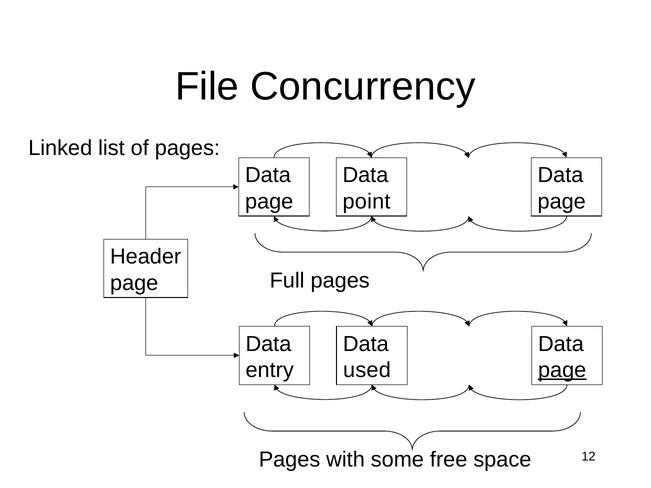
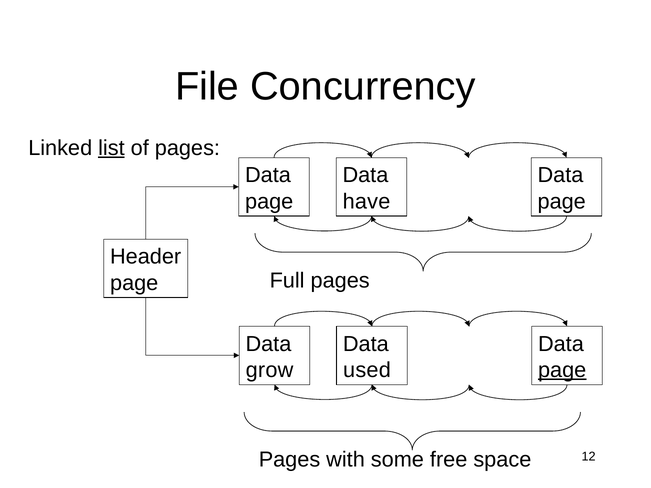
list underline: none -> present (111, 148)
point: point -> have (367, 201)
entry: entry -> grow (270, 370)
